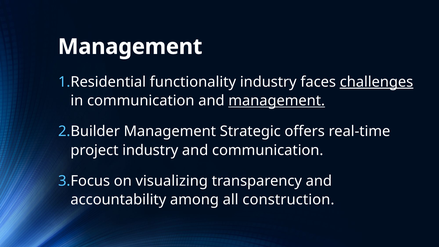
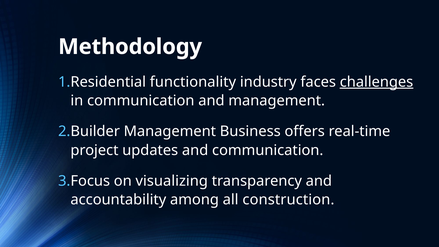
Management: Management -> Methodology (130, 47)
management underline: present -> none (277, 101)
Strategic: Strategic -> Business (250, 131)
project industry: industry -> updates (150, 150)
